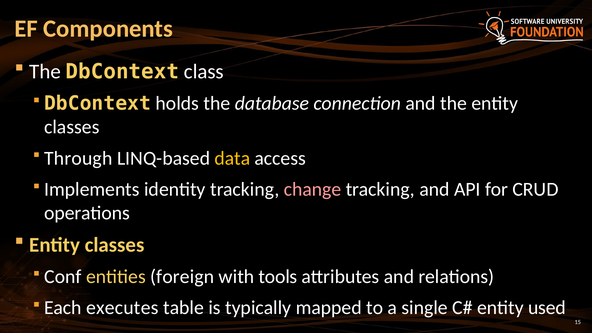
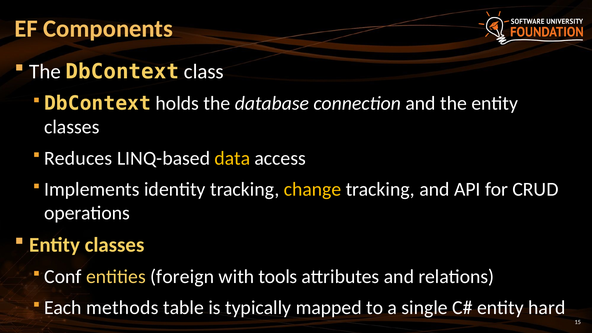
Through: Through -> Reduces (78, 158)
change colour: pink -> yellow (312, 189)
executes: executes -> methods (122, 308)
used: used -> hard (547, 308)
